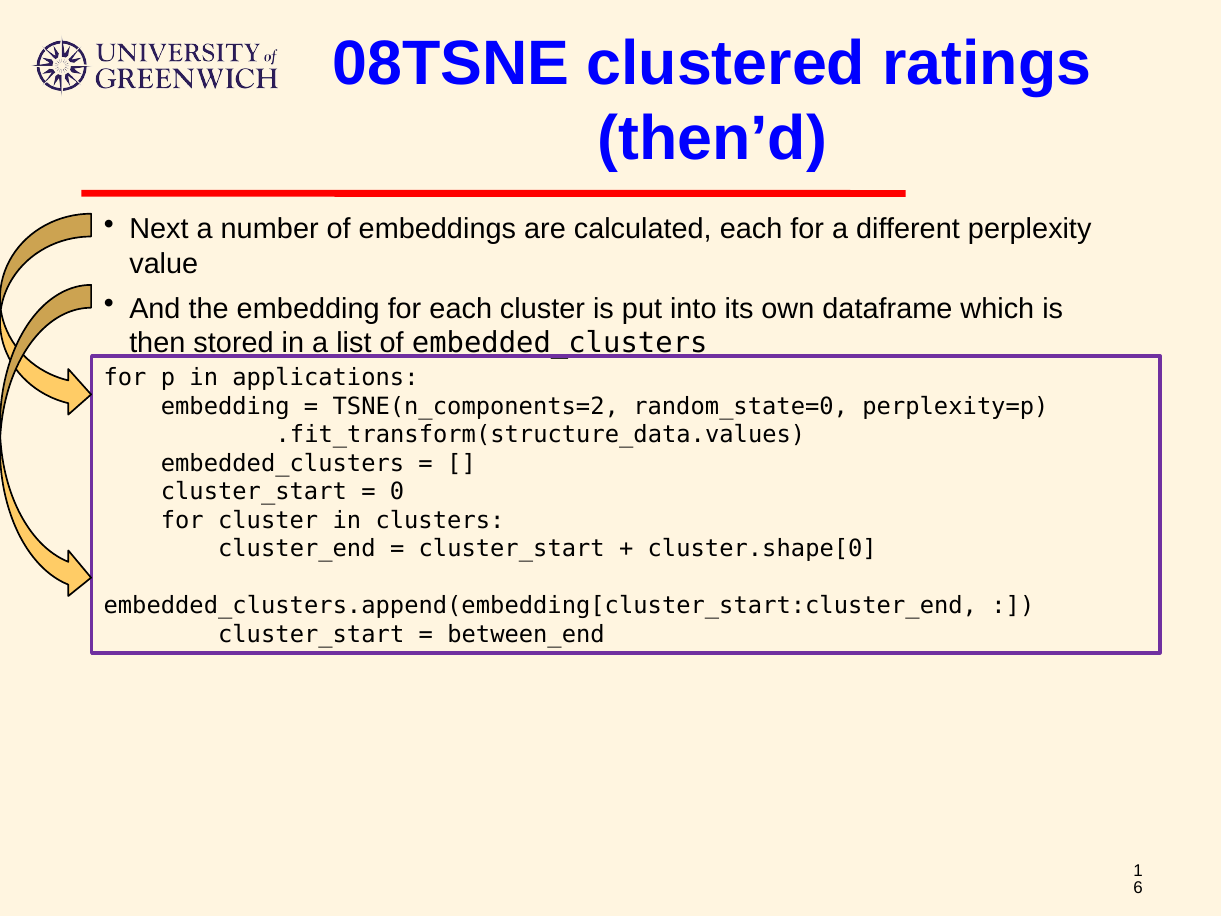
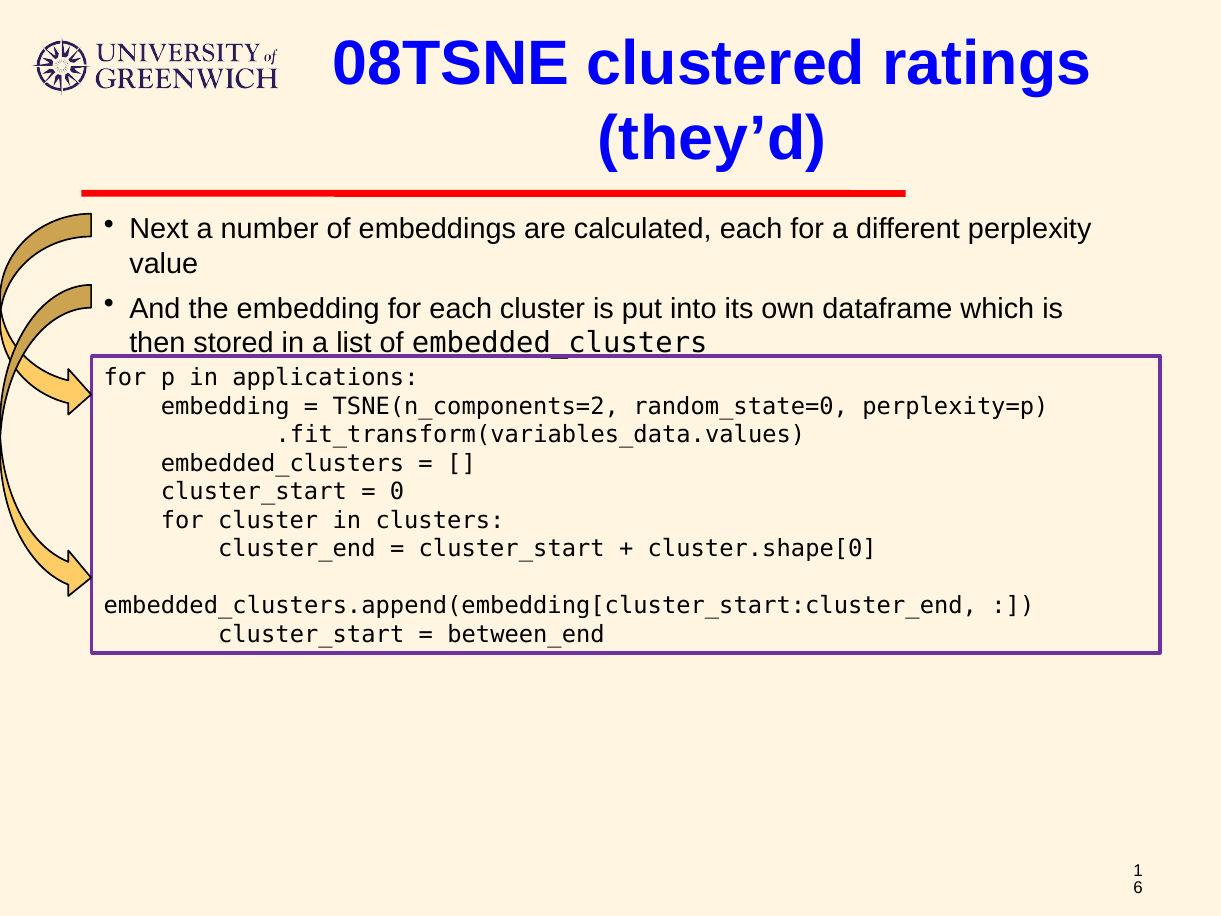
then’d: then’d -> they’d (712, 139)
.fit_transform(structure_data.values: .fit_transform(structure_data.values -> .fit_transform(variables_data.values (540, 435)
